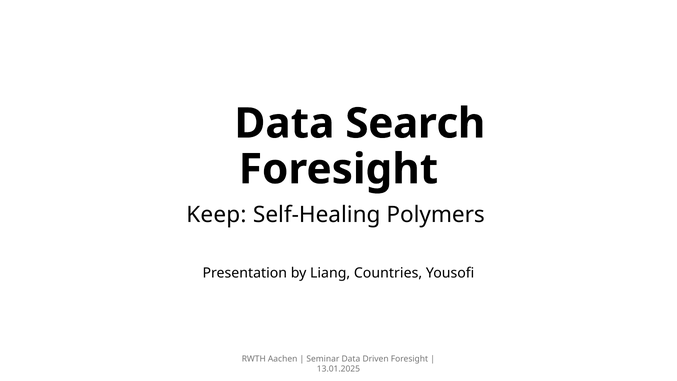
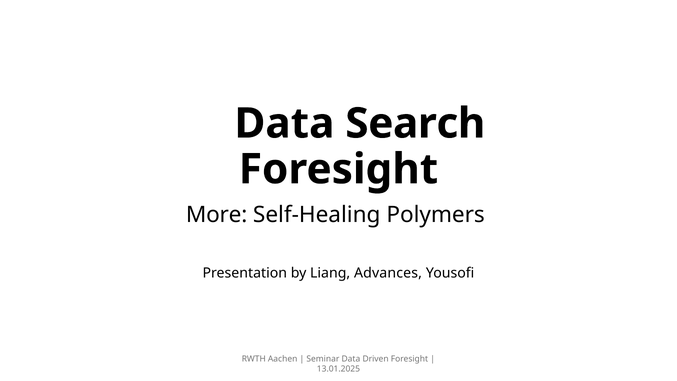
Keep: Keep -> More (217, 215)
Countries: Countries -> Advances (388, 273)
